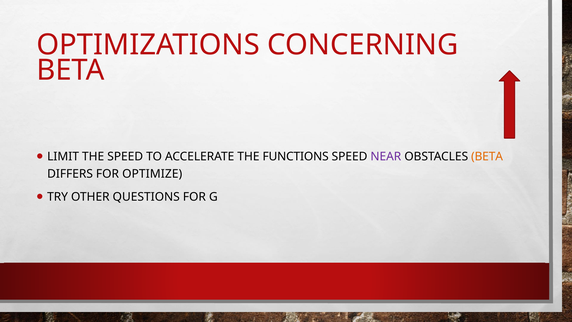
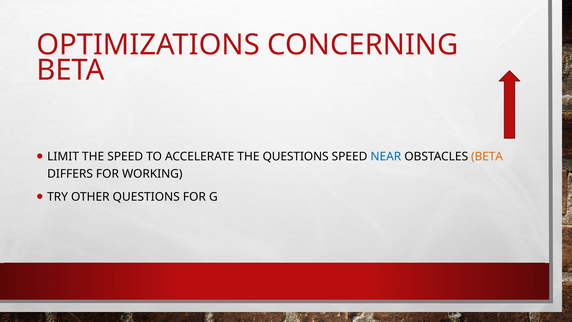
THE FUNCTIONS: FUNCTIONS -> QUESTIONS (296, 157)
NEAR colour: purple -> blue (386, 157)
OPTIMIZE: OPTIMIZE -> WORKING (152, 174)
